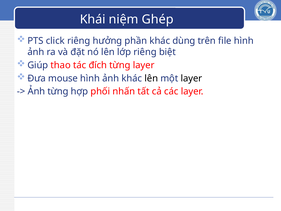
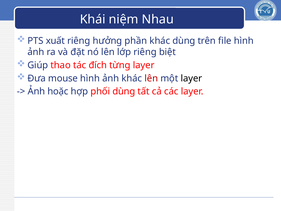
Ghép: Ghép -> Nhau (158, 19)
click: click -> xuất (55, 41)
lên colour: black -> red (151, 78)
Ảnh từng: từng -> hoặc (58, 91)
phối nhấn: nhấn -> dùng (124, 91)
